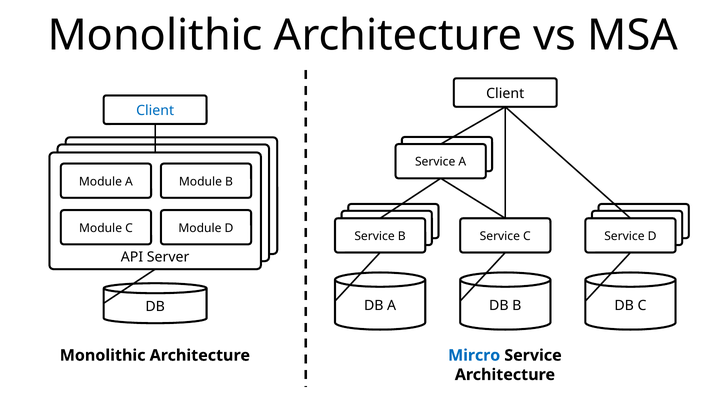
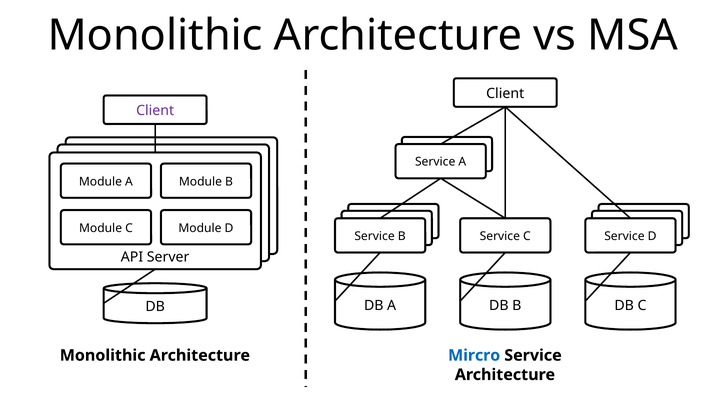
Client colour: blue -> purple (155, 111)
